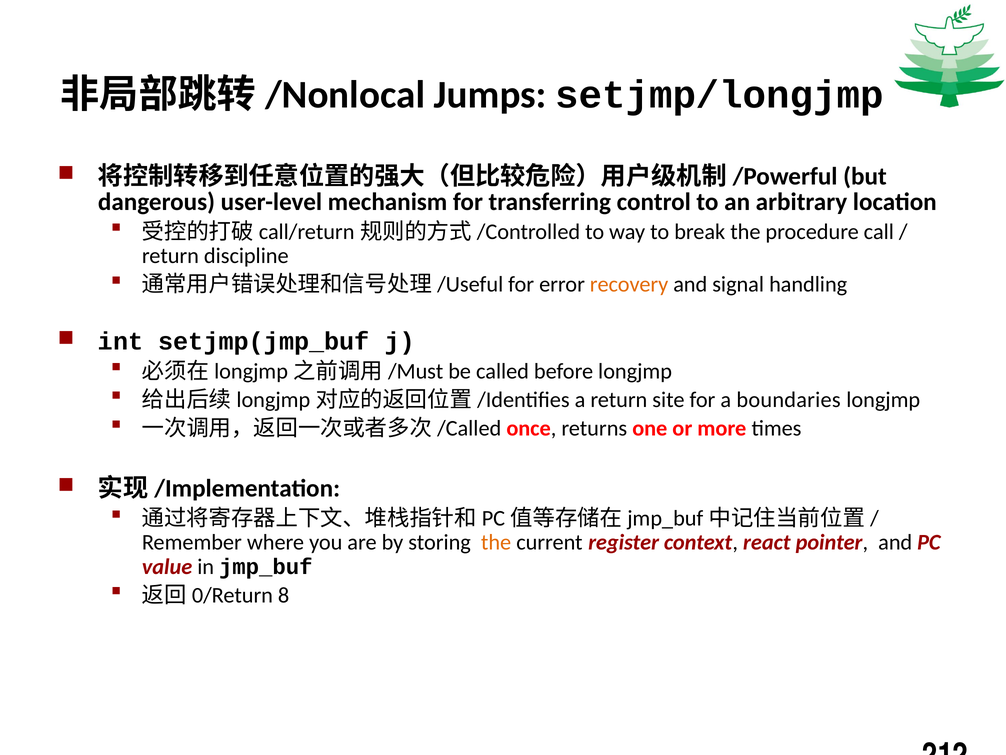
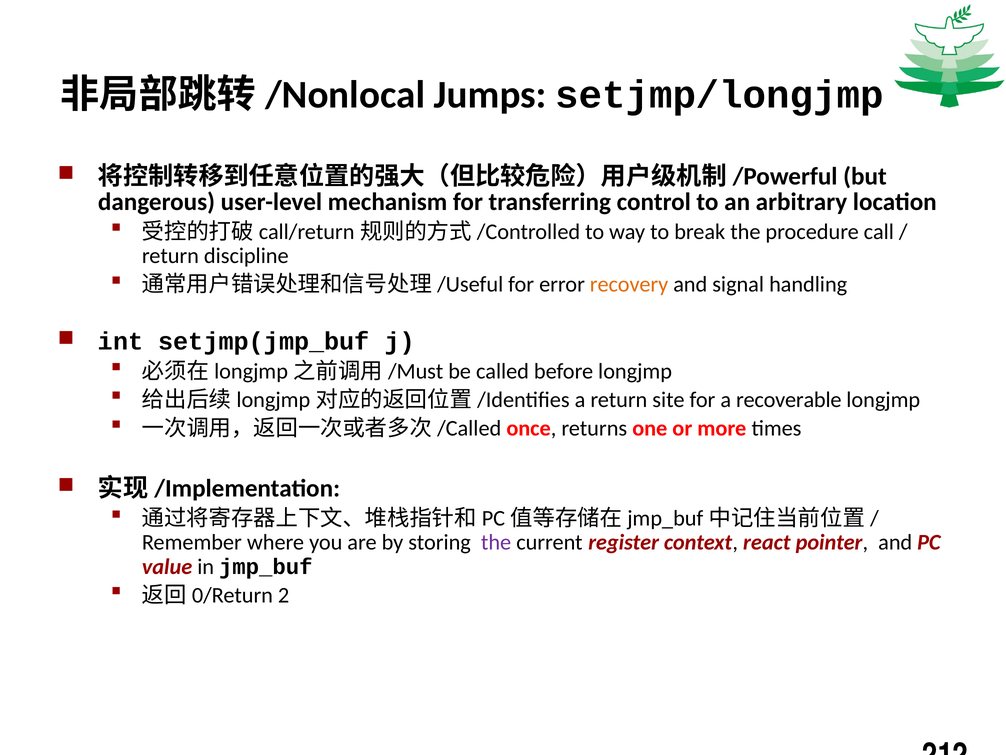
boundaries: boundaries -> recoverable (789, 400)
the colour: orange -> purple (496, 542)
8: 8 -> 2 (284, 595)
